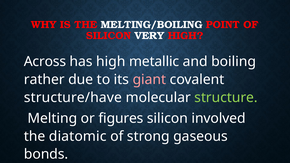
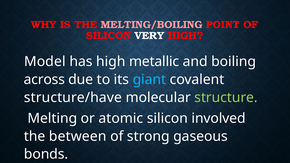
MELTING/BOILING colour: white -> pink (152, 25)
Across: Across -> Model (45, 62)
rather: rather -> across (44, 80)
giant colour: pink -> light blue (149, 80)
figures: figures -> atomic (121, 118)
diatomic: diatomic -> between (78, 136)
